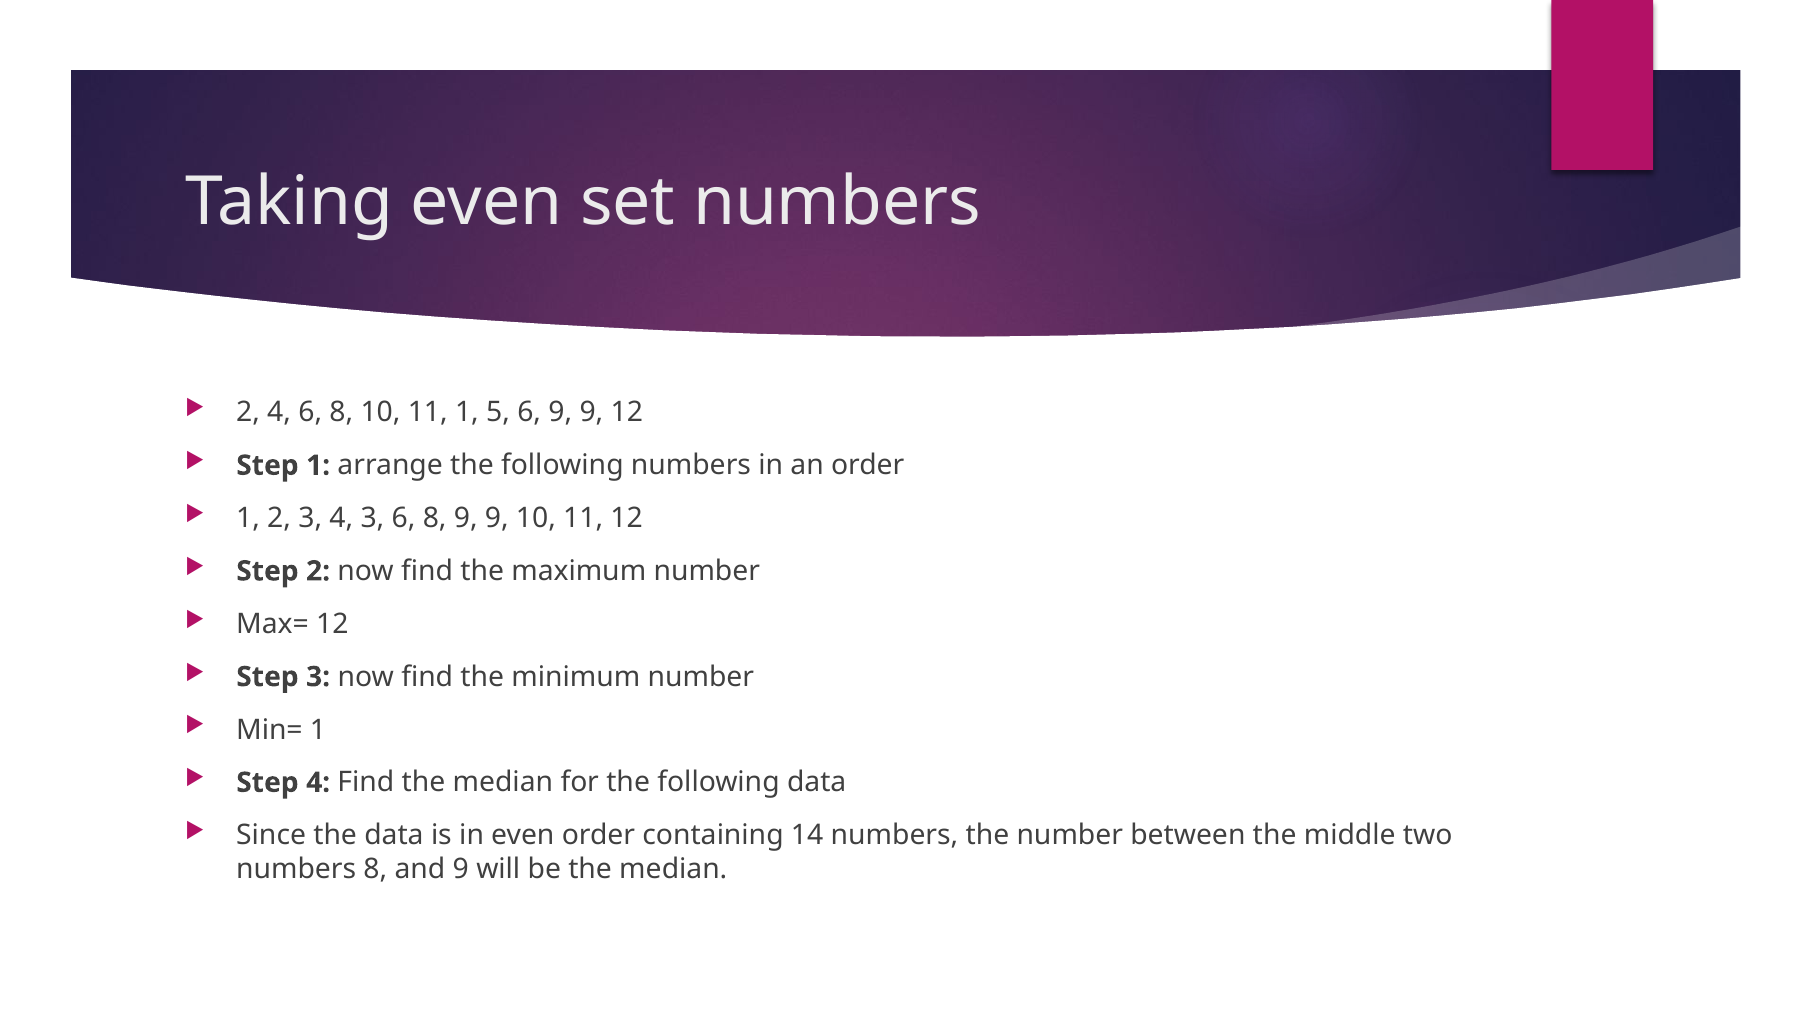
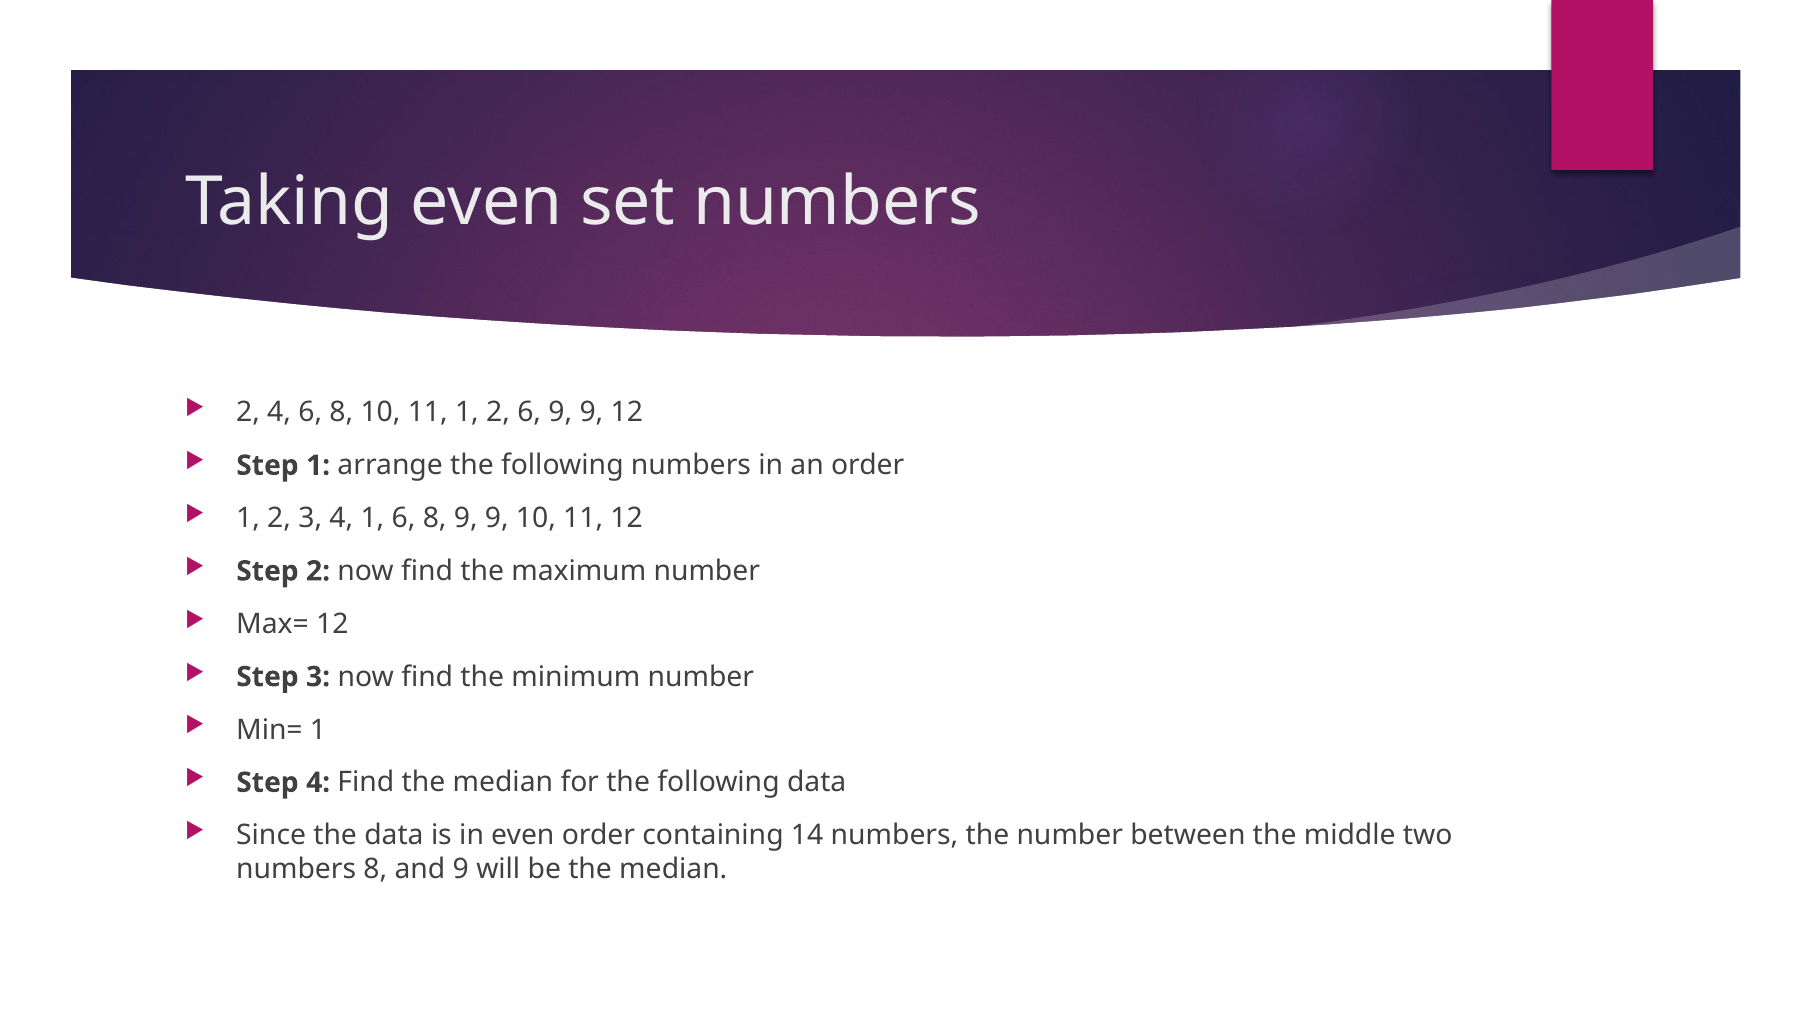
11 1 5: 5 -> 2 (498, 413)
4 3: 3 -> 1 (372, 518)
